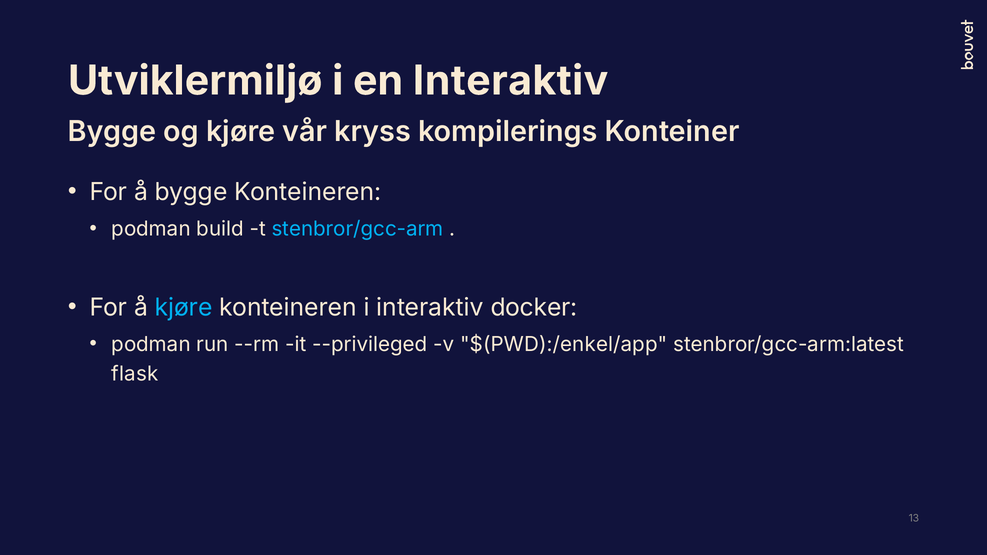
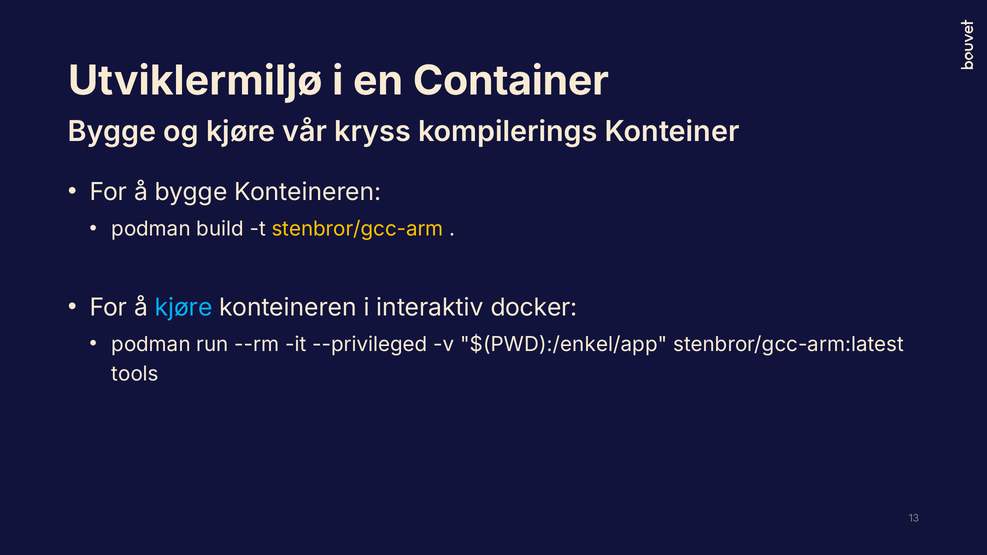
en Interaktiv: Interaktiv -> Container (511, 81)
stenbror/gcc-arm colour: light blue -> yellow (357, 229)
flask: flask -> tools (135, 374)
